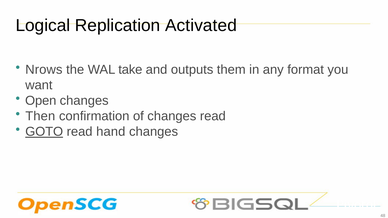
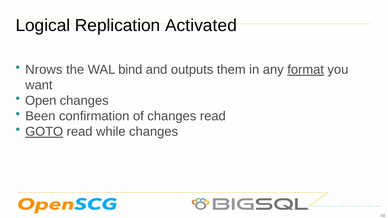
take: take -> bind (130, 70)
format underline: none -> present (306, 70)
Then: Then -> Been (40, 116)
hand: hand -> while (111, 132)
